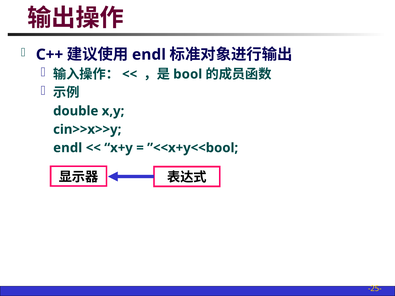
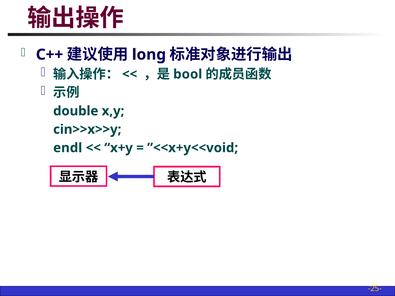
endl: endl -> long (149, 55)
”<<x+y<<bool: ”<<x+y<<bool -> ”<<x+y<<void (193, 148)
